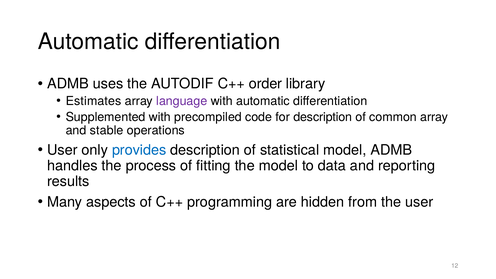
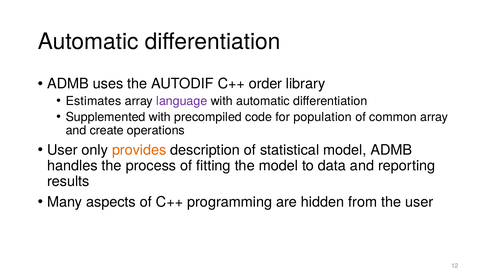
for description: description -> population (323, 117)
stable: stable -> create (107, 130)
provides colour: blue -> orange (139, 150)
